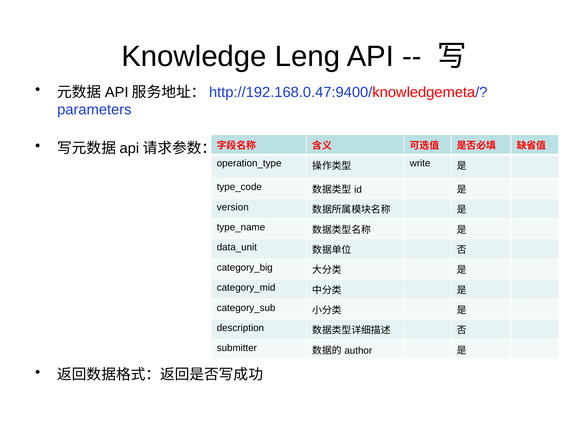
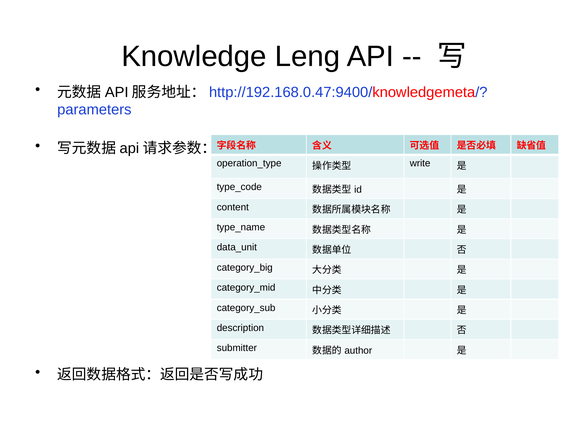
version: version -> content (233, 207)
